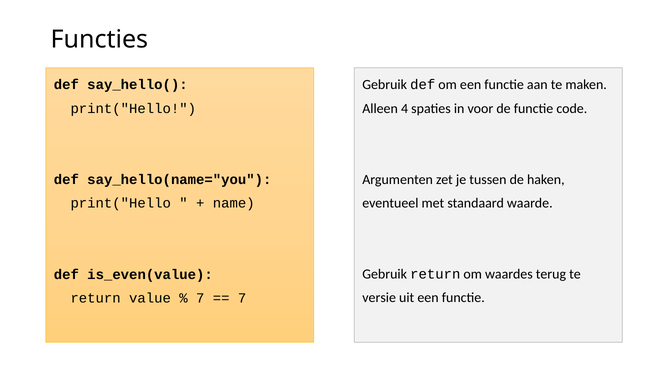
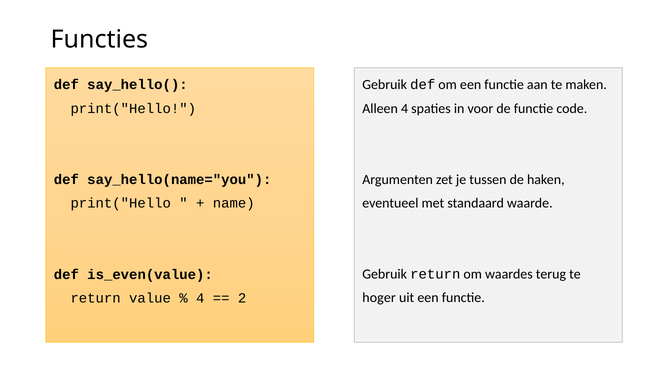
versie: versie -> hoger (379, 298)
7: 7 -> 4 (200, 298)
7: 7 -> 2 (242, 298)
